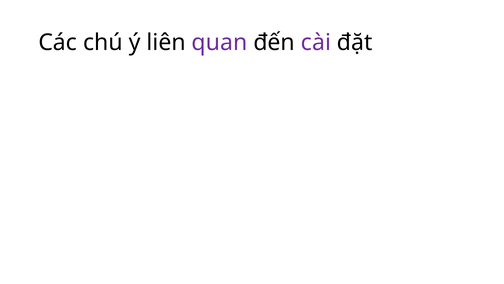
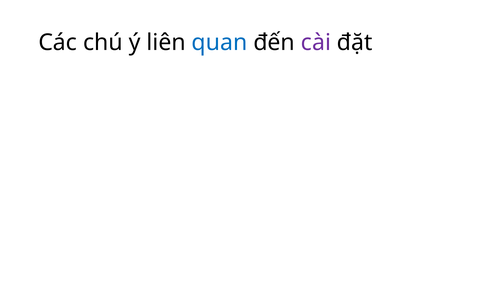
quan colour: purple -> blue (220, 42)
